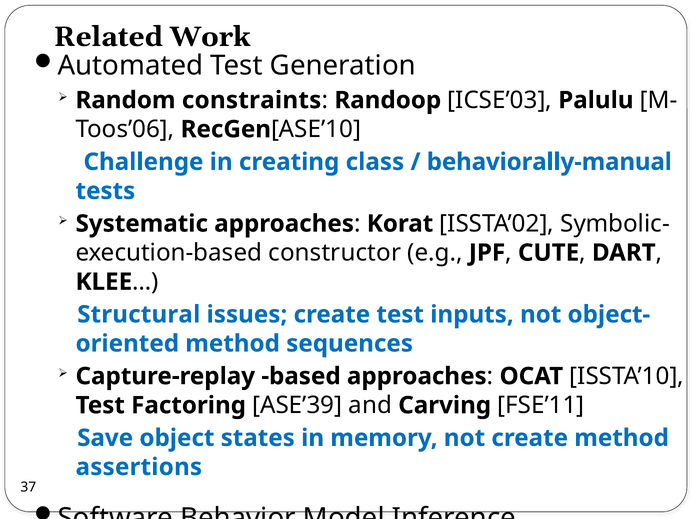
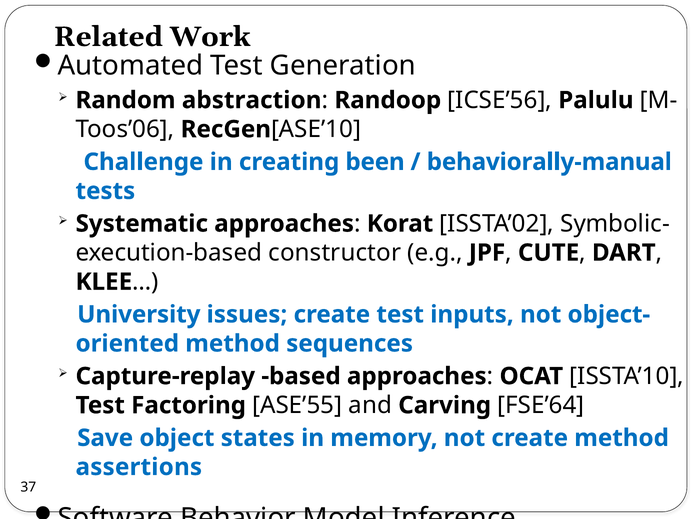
constraints: constraints -> abstraction (252, 100)
ICSE’03: ICSE’03 -> ICSE’56 (500, 100)
class: class -> been (375, 162)
Structural: Structural -> University (139, 314)
ASE’39: ASE’39 -> ASE’55 (297, 405)
FSE’11: FSE’11 -> FSE’64 (541, 405)
